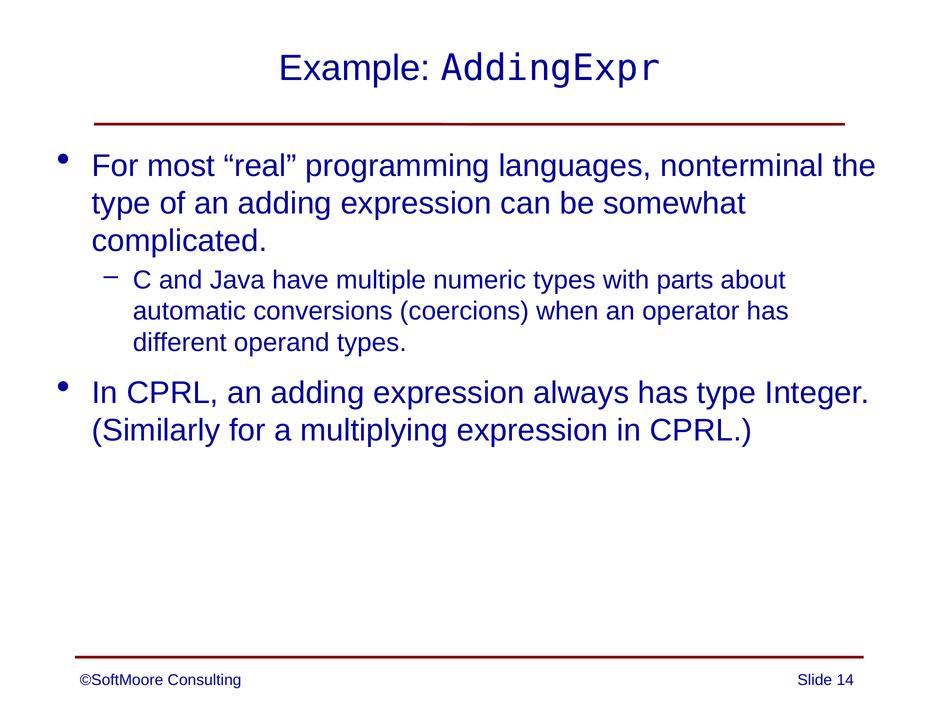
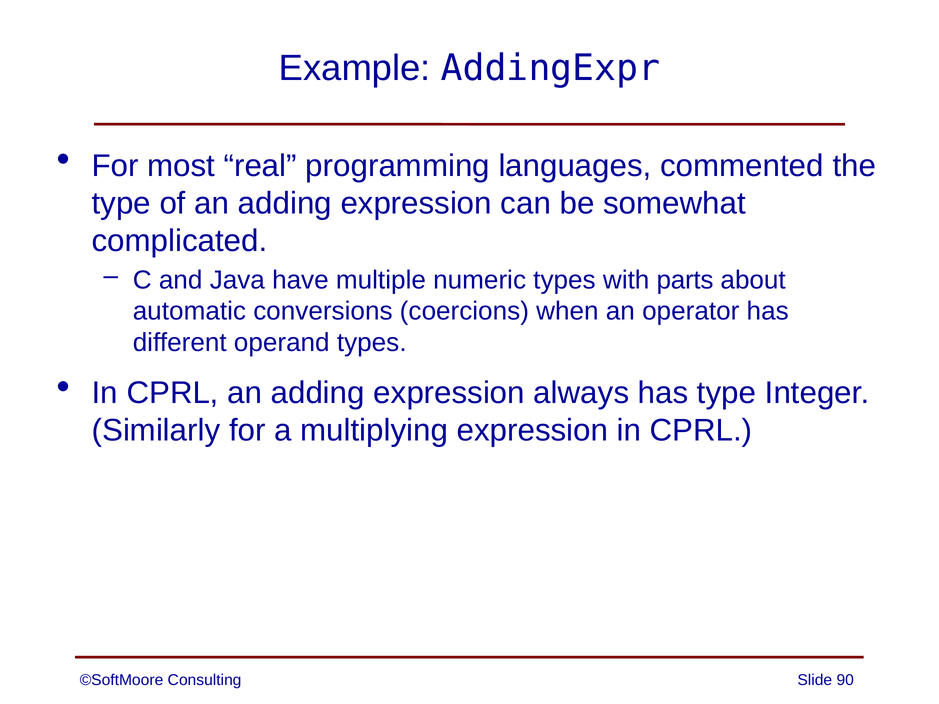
nonterminal: nonterminal -> commented (742, 166)
14: 14 -> 90 (845, 680)
